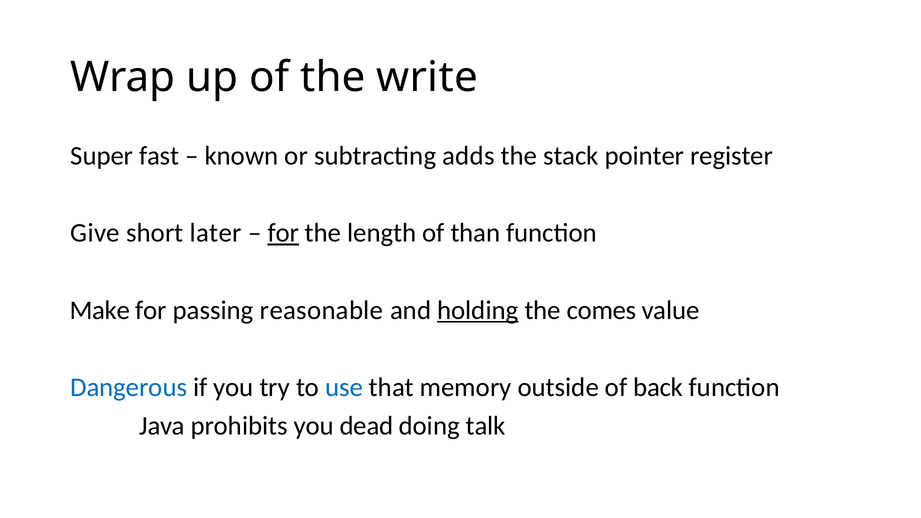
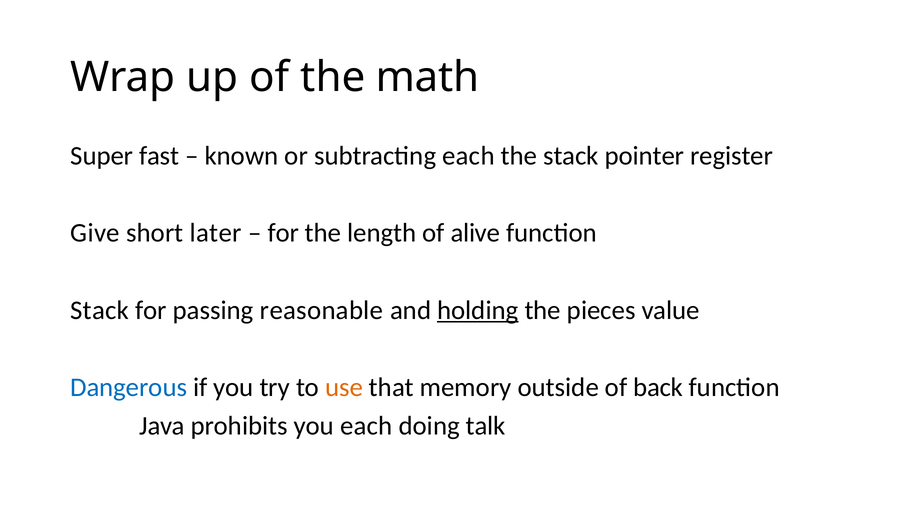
write: write -> math (427, 77)
subtracting adds: adds -> each (468, 156)
for underline: present -> none (283, 233)
than: than -> alive (475, 233)
Make: Make -> Stack (100, 310)
comes: comes -> pieces (601, 310)
use colour: blue -> orange (344, 387)
you dead: dead -> each (366, 426)
